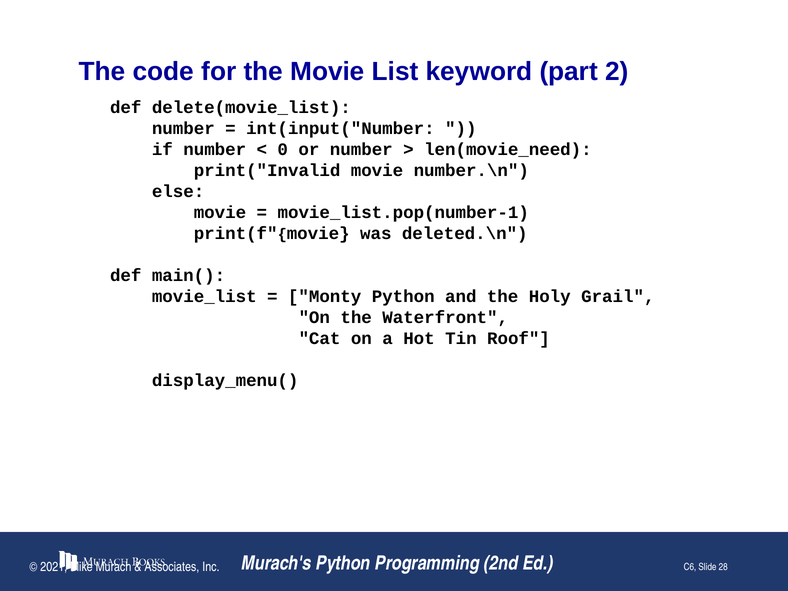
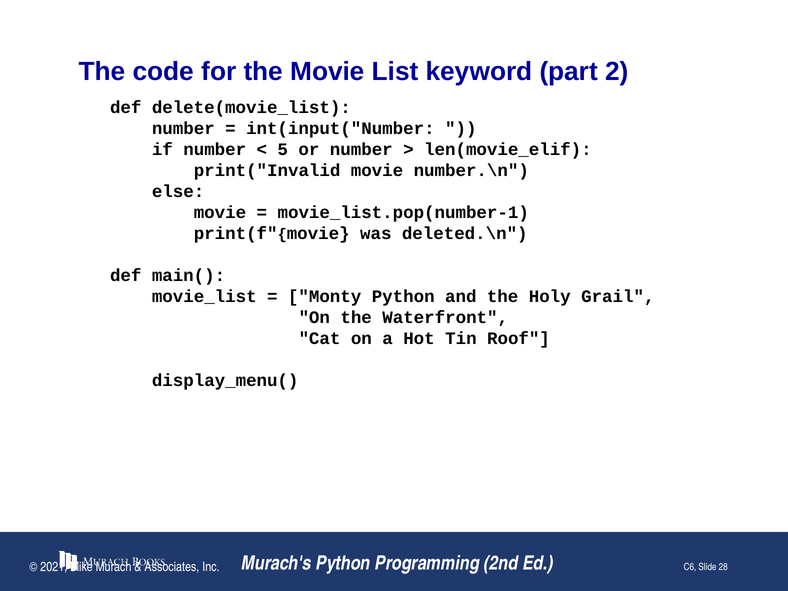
0: 0 -> 5 (283, 150)
len(movie_need: len(movie_need -> len(movie_elif (508, 150)
